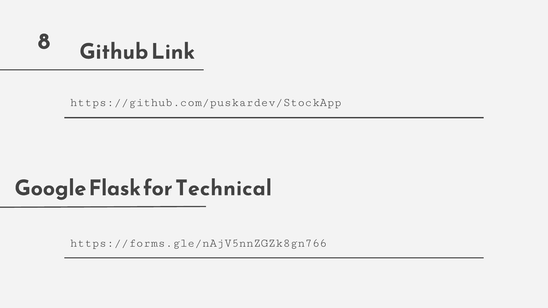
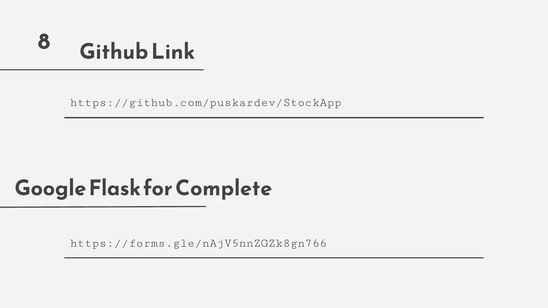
Technical: Technical -> Complete (224, 188)
